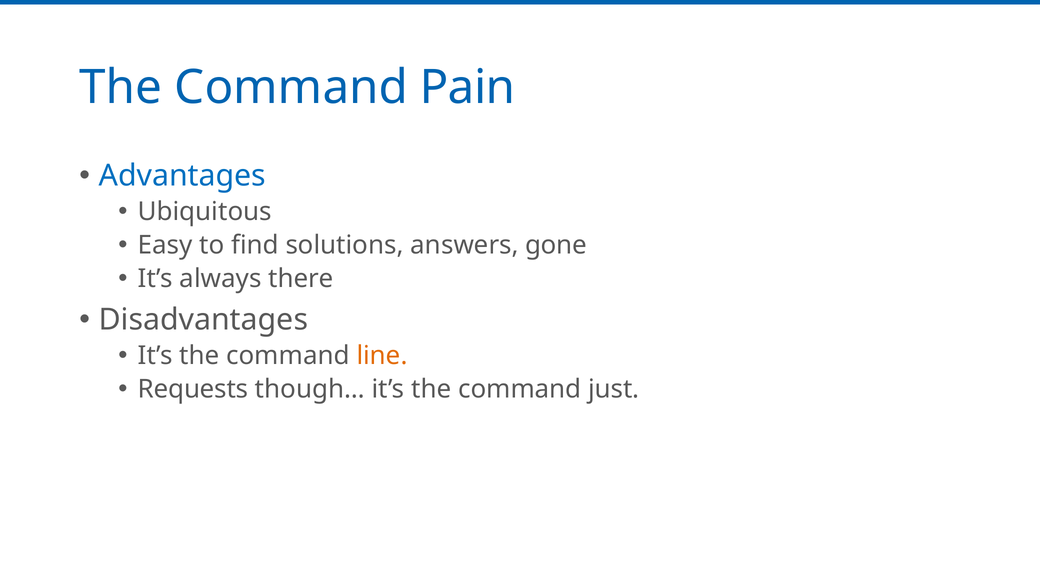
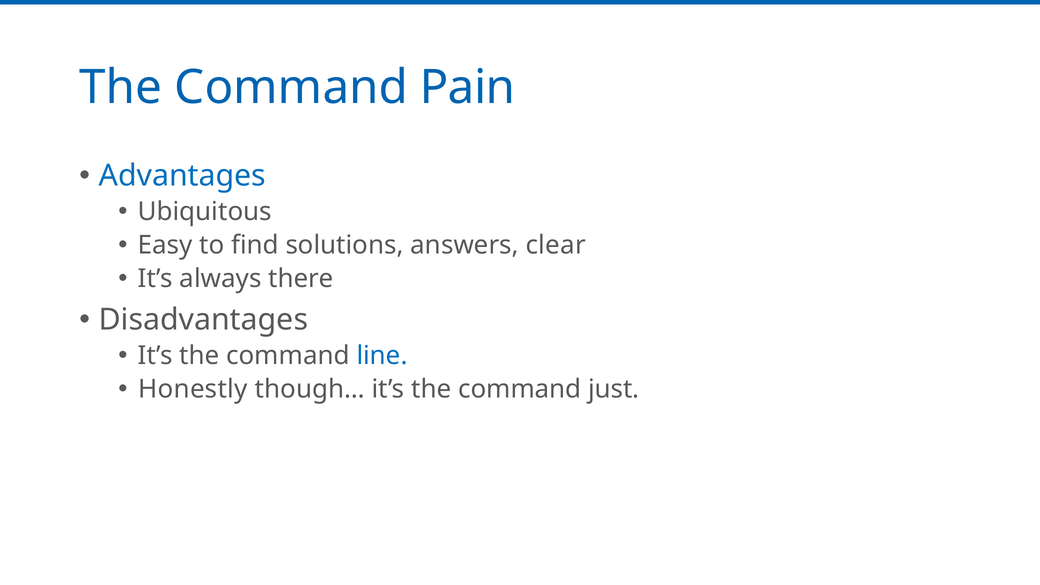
gone: gone -> clear (556, 245)
line colour: orange -> blue (382, 356)
Requests: Requests -> Honestly (193, 389)
